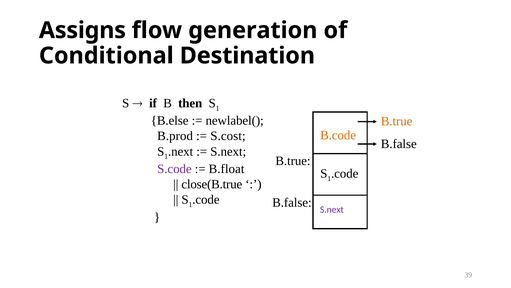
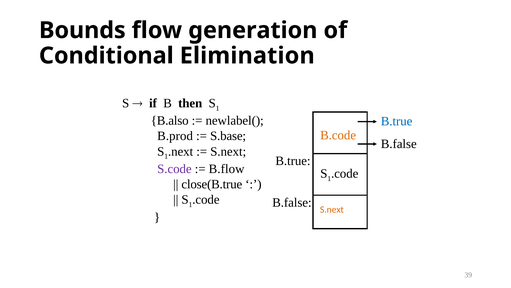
Assigns: Assigns -> Bounds (82, 30)
Destination: Destination -> Elimination (247, 56)
B.else: B.else -> B.also (170, 120)
B.true colour: orange -> blue (397, 121)
S.cost: S.cost -> S.base (228, 136)
B.float: B.float -> B.flow (227, 169)
S.next colour: purple -> orange (332, 209)
